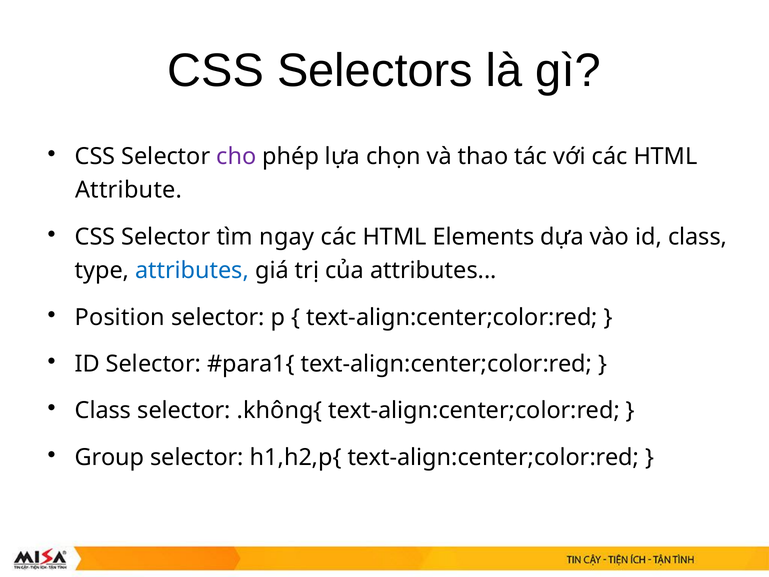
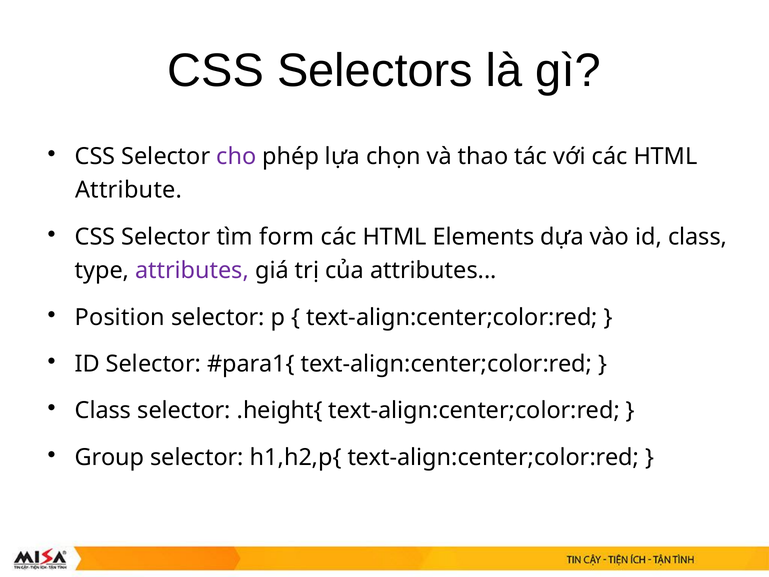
ngay: ngay -> form (287, 237)
attributes colour: blue -> purple (192, 271)
.không{: .không{ -> .height{ (280, 410)
